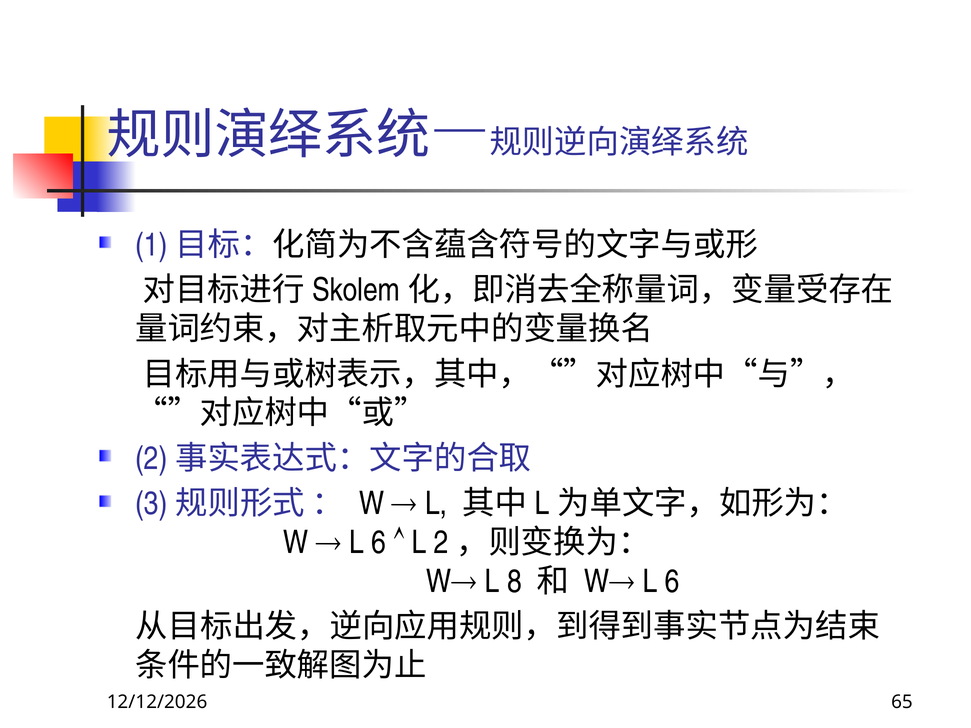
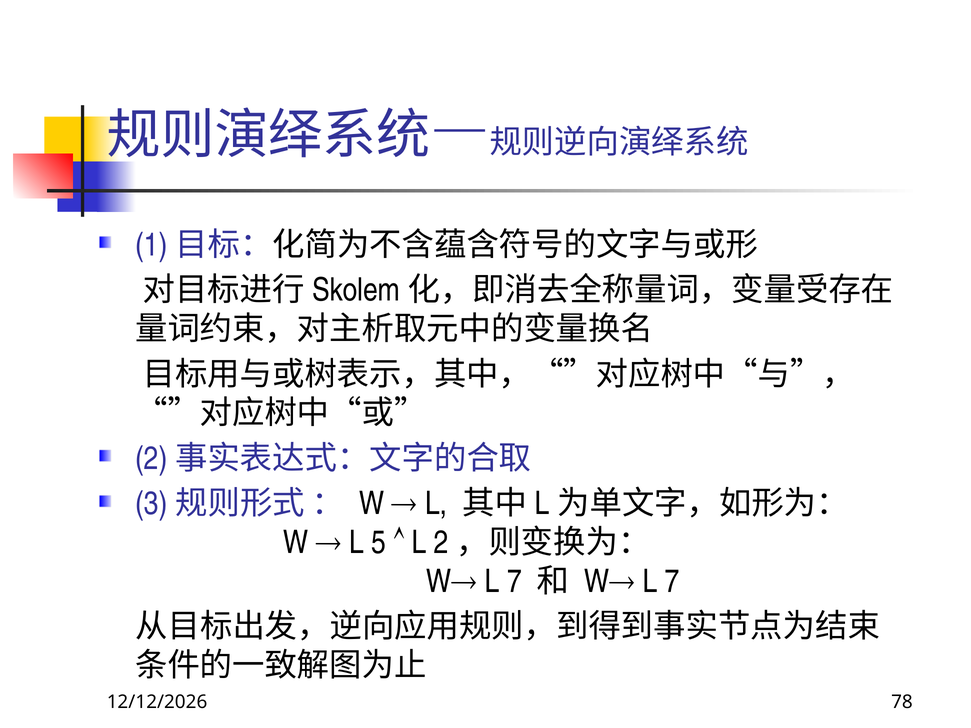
6: 6 -> 5 (379, 543)
8: 8 -> 7 (514, 582)
6: 6 -> 7 (672, 582)
65: 65 -> 78 (902, 702)
